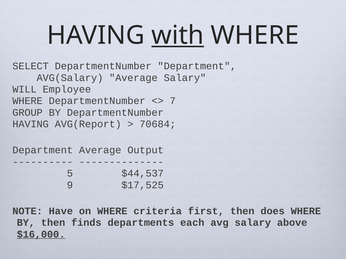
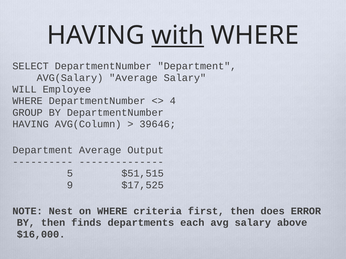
7: 7 -> 4 (173, 101)
AVG(Report: AVG(Report -> AVG(Column (88, 124)
70684: 70684 -> 39646 (158, 124)
$44,537: $44,537 -> $51,515 (143, 174)
Have: Have -> Nest (61, 211)
does WHERE: WHERE -> ERROR (306, 211)
$16,000 underline: present -> none (41, 235)
